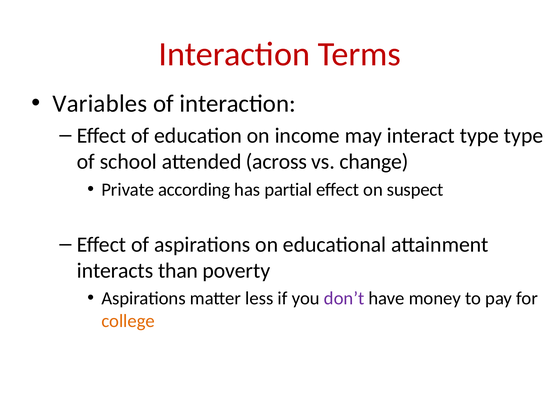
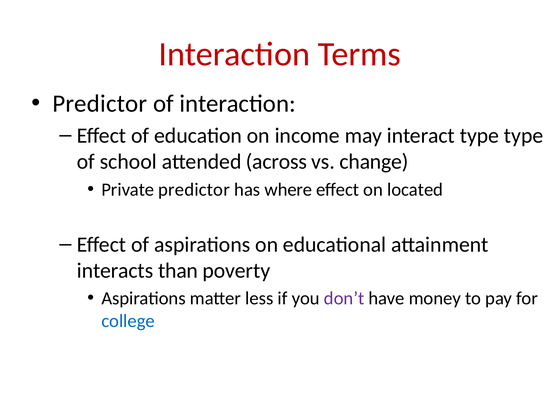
Variables: Variables -> Predictor (100, 103)
Private according: according -> predictor (194, 190)
partial: partial -> where (288, 190)
suspect: suspect -> located (415, 190)
college colour: orange -> blue (128, 321)
